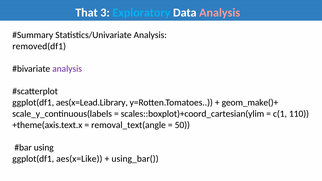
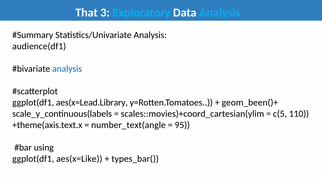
Analysis colour: pink -> light blue (220, 13)
removed(df1: removed(df1 -> audience(df1 (39, 46)
analysis colour: purple -> blue (67, 69)
geom_make()+: geom_make()+ -> geom_been()+ (250, 103)
scales::boxplot)+coord_cartesian(ylim: scales::boxplot)+coord_cartesian(ylim -> scales::movies)+coord_cartesian(ylim (192, 114)
c(1: c(1 -> c(5 (280, 114)
removal_text(angle: removal_text(angle -> number_text(angle (128, 125)
50: 50 -> 95 (182, 125)
using_bar(: using_bar( -> types_bar( (135, 159)
